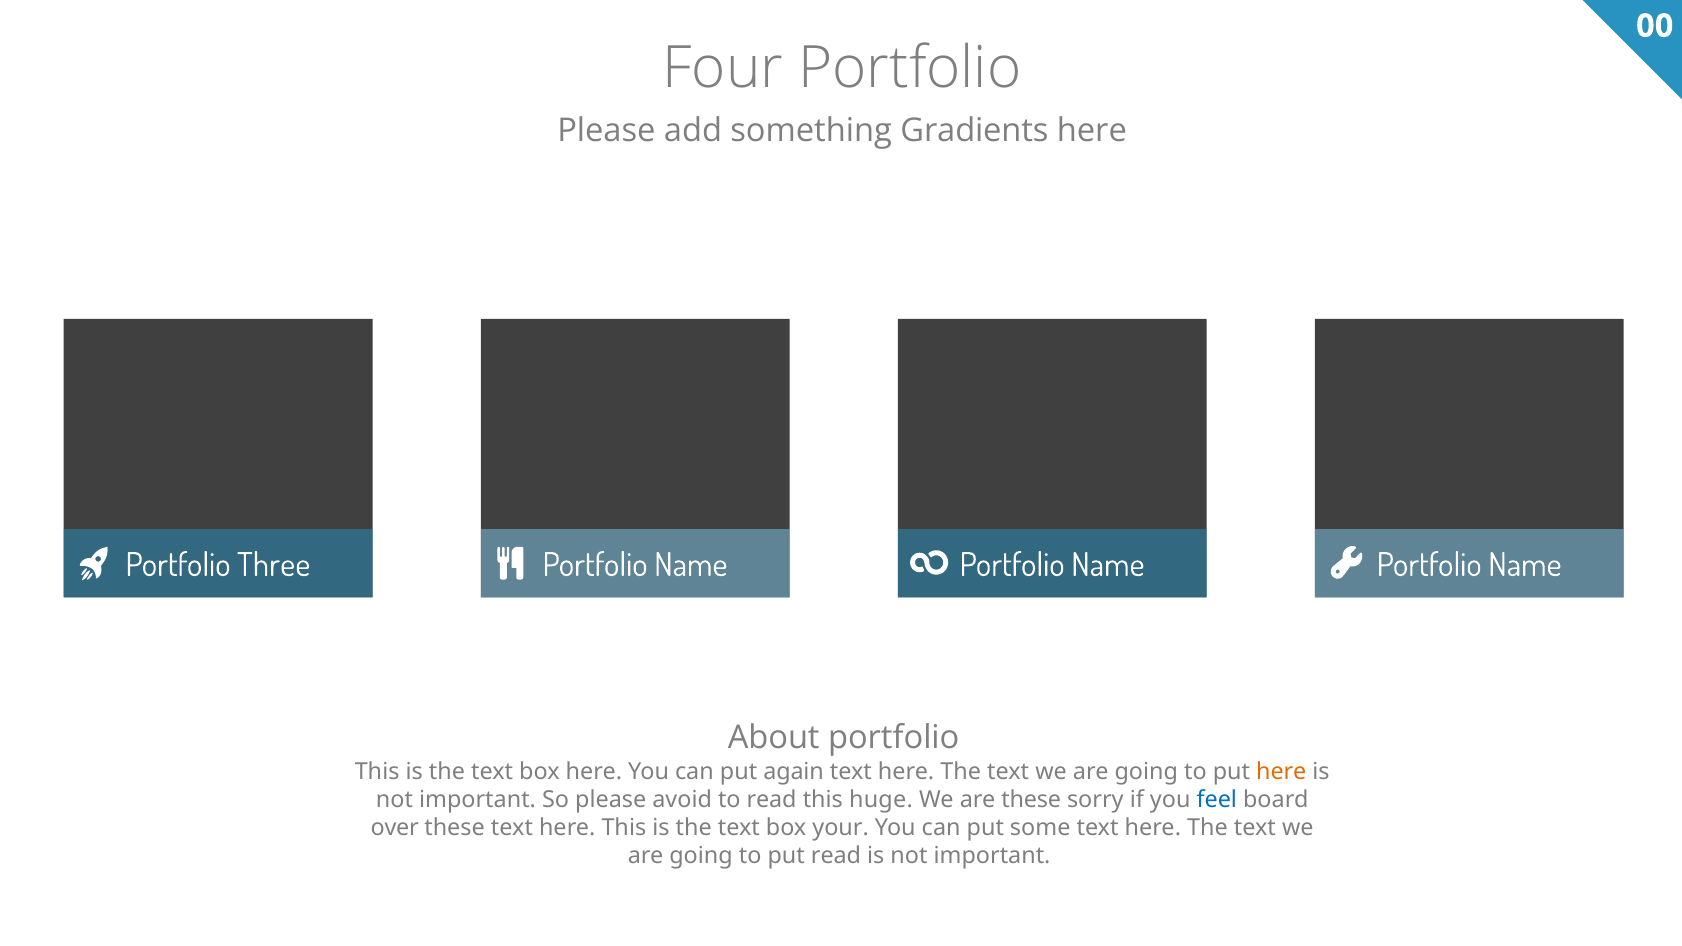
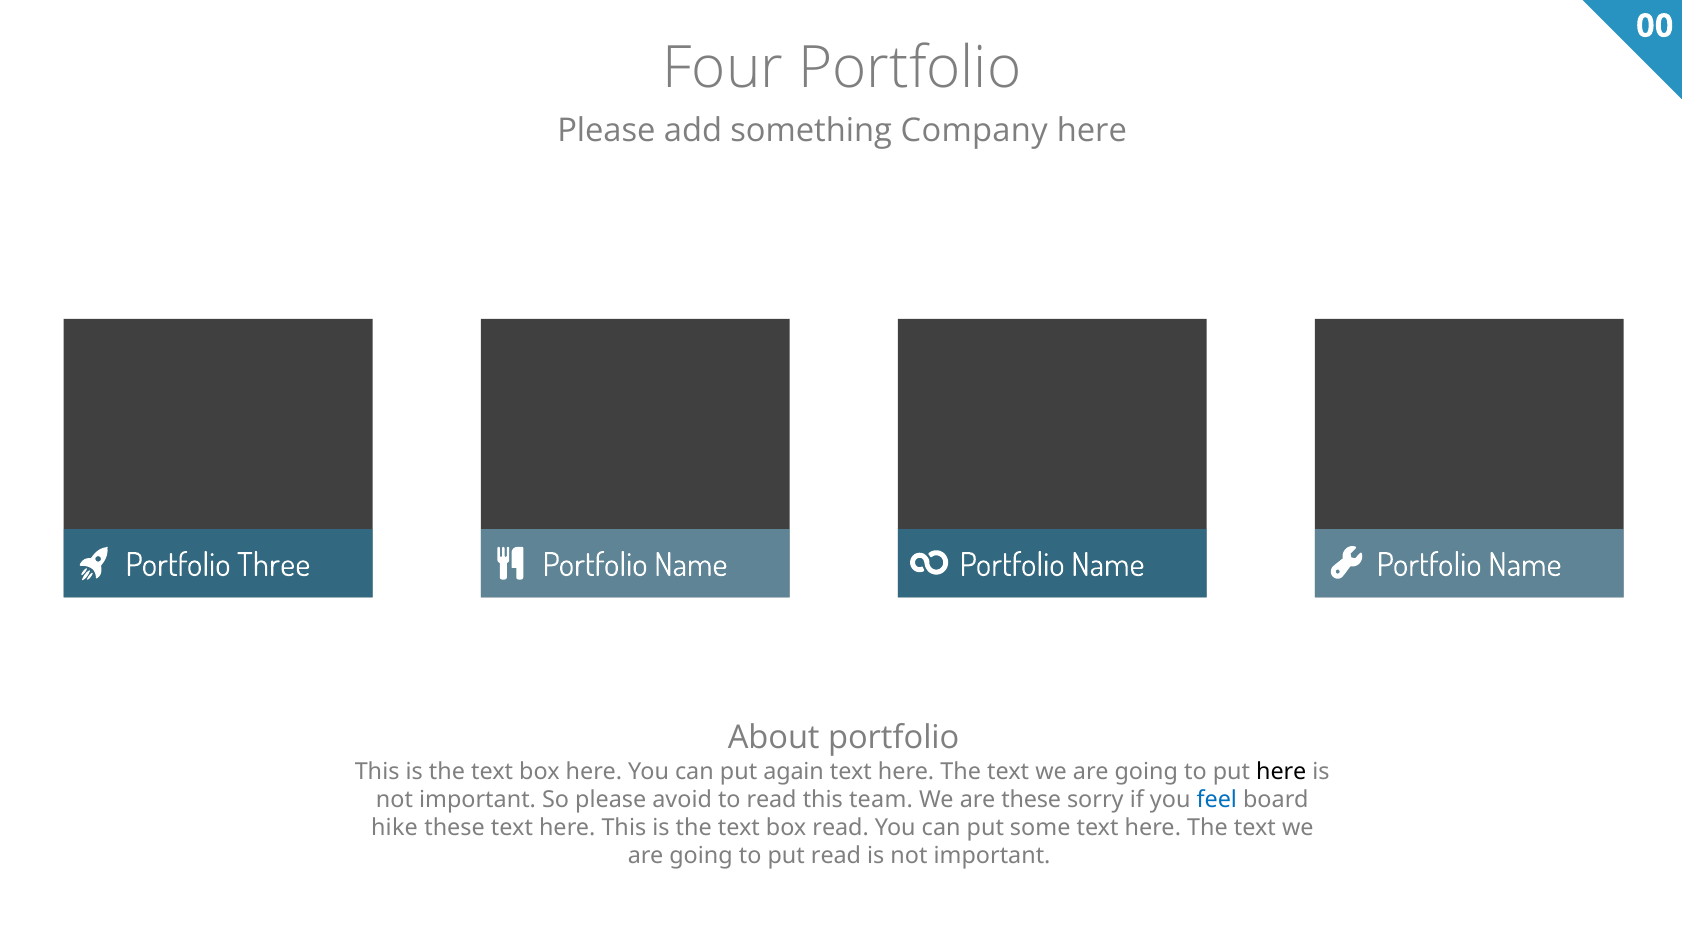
Gradients: Gradients -> Company (974, 131)
here colour: orange -> black (1281, 772)
huge: huge -> team (881, 800)
over: over -> hike (394, 828)
box your: your -> read (841, 828)
